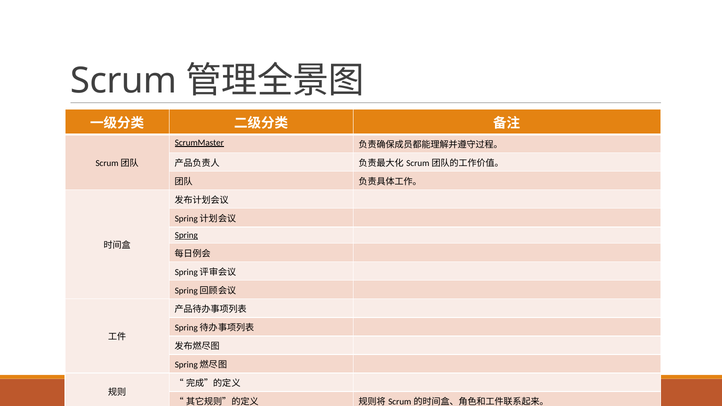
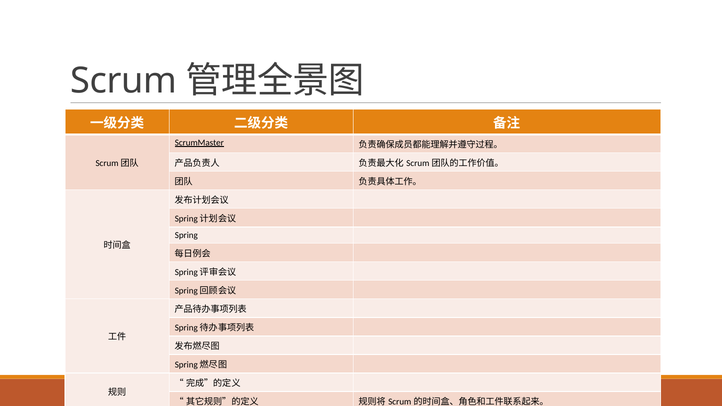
Spring underline: present -> none (186, 235)
